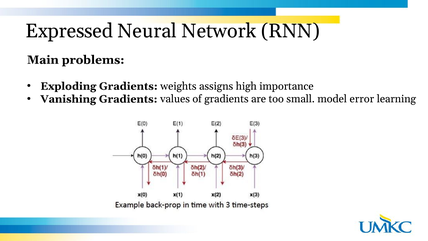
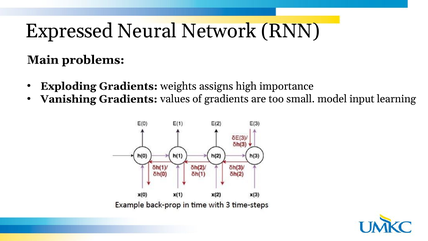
error: error -> input (362, 99)
